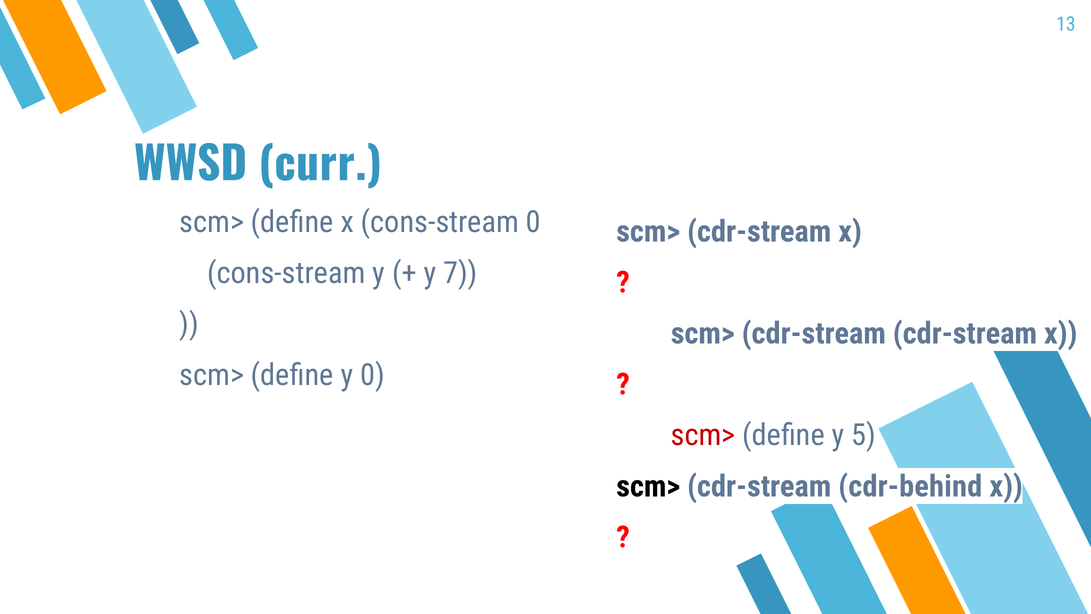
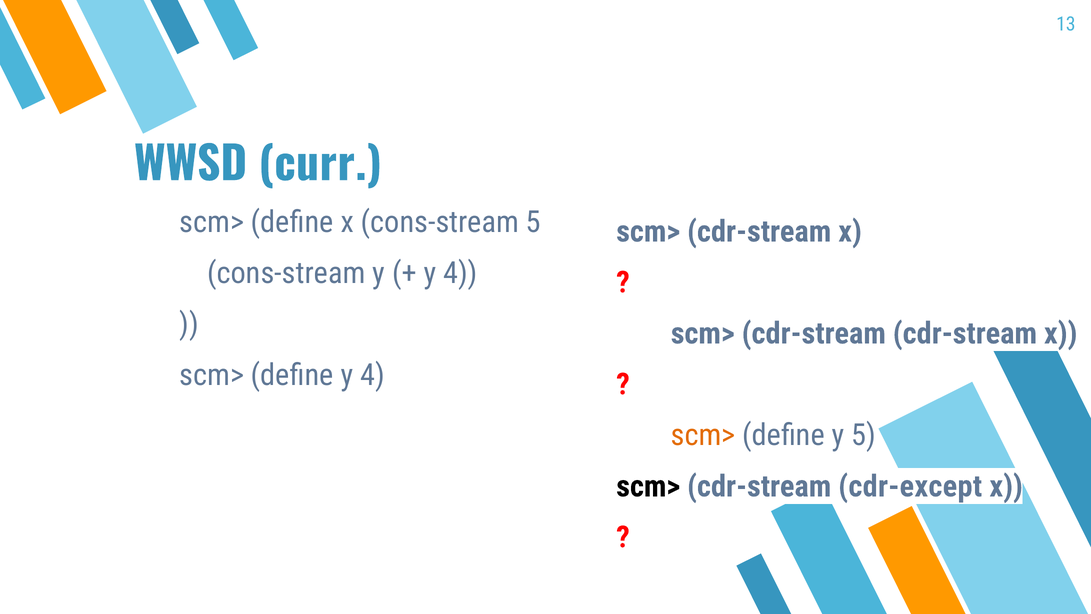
cons-stream 0: 0 -> 5 (533, 222)
7: 7 -> 4 (460, 273)
define y 0: 0 -> 4 (372, 375)
scm> colour: red -> orange (703, 435)
cdr-behind: cdr-behind -> cdr-except (910, 486)
